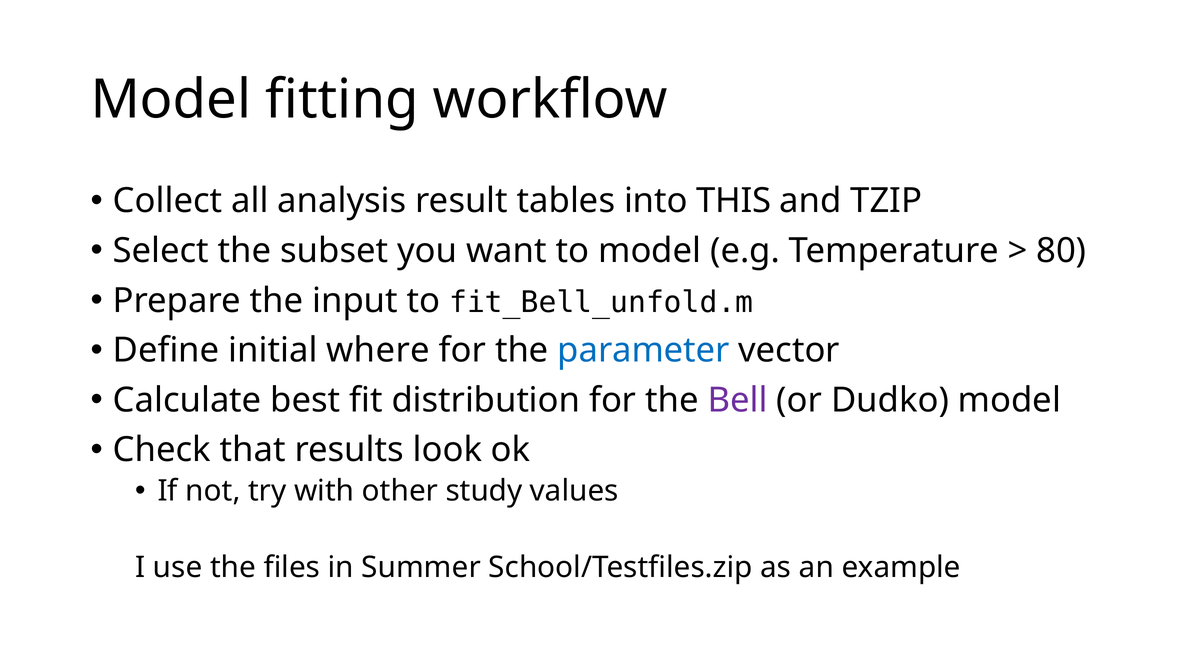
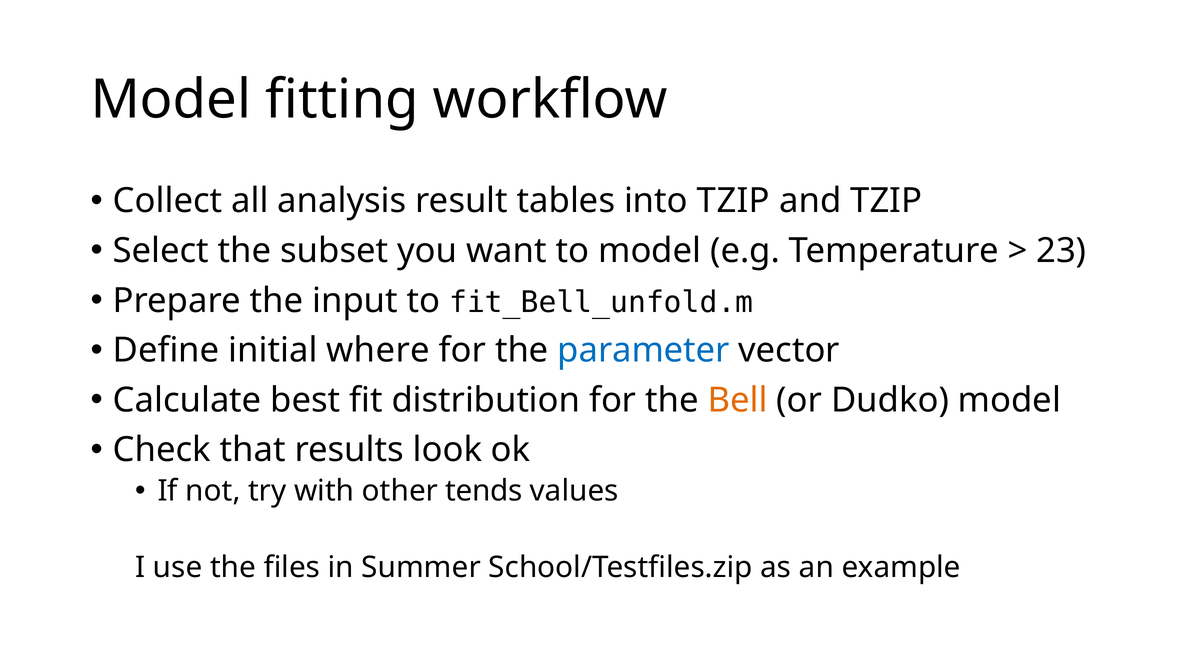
into THIS: THIS -> TZIP (733, 201)
80: 80 -> 23 (1061, 251)
Bell colour: purple -> orange (738, 400)
study: study -> tends (484, 491)
